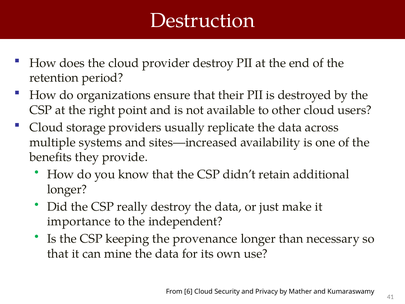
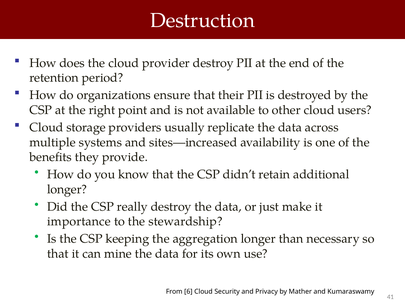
independent: independent -> stewardship (185, 221)
provenance: provenance -> aggregation (205, 239)
